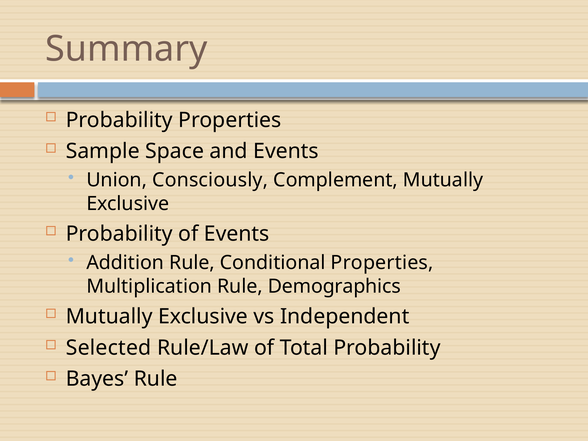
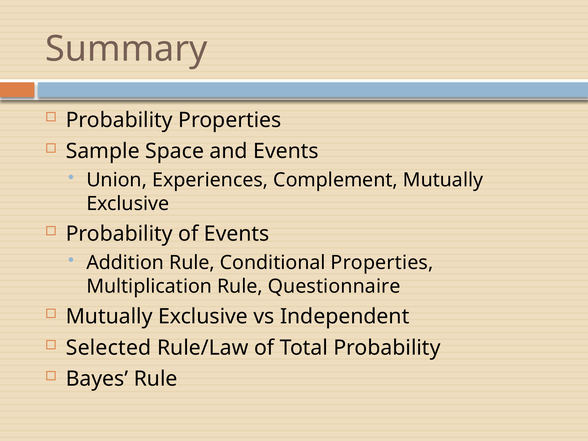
Consciously: Consciously -> Experiences (210, 180)
Demographics: Demographics -> Questionnaire (334, 286)
